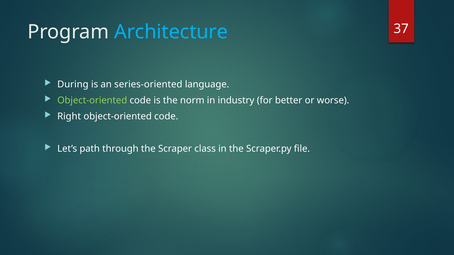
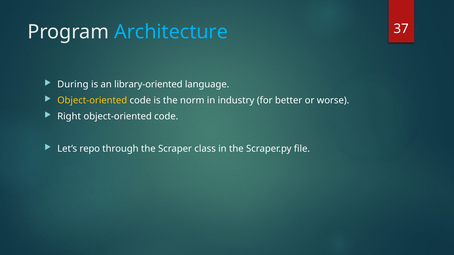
series-oriented: series-oriented -> library-oriented (148, 84)
Object-oriented colour: light green -> yellow (92, 101)
path: path -> repo (90, 149)
